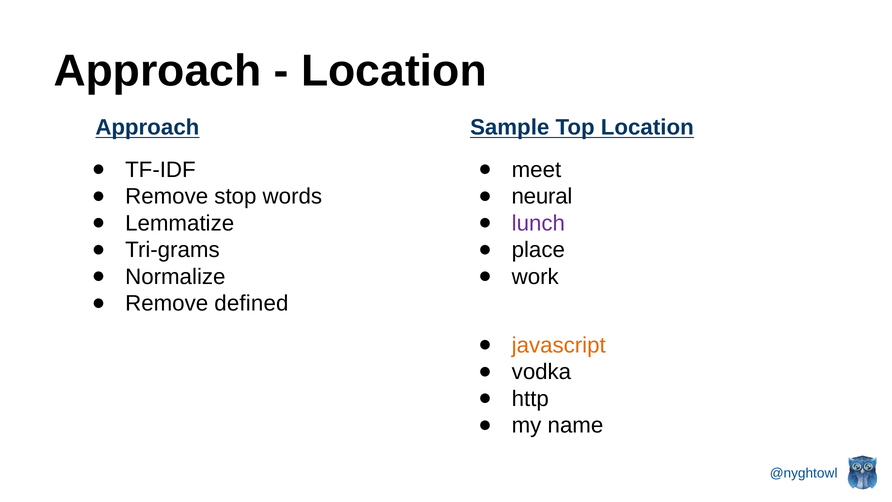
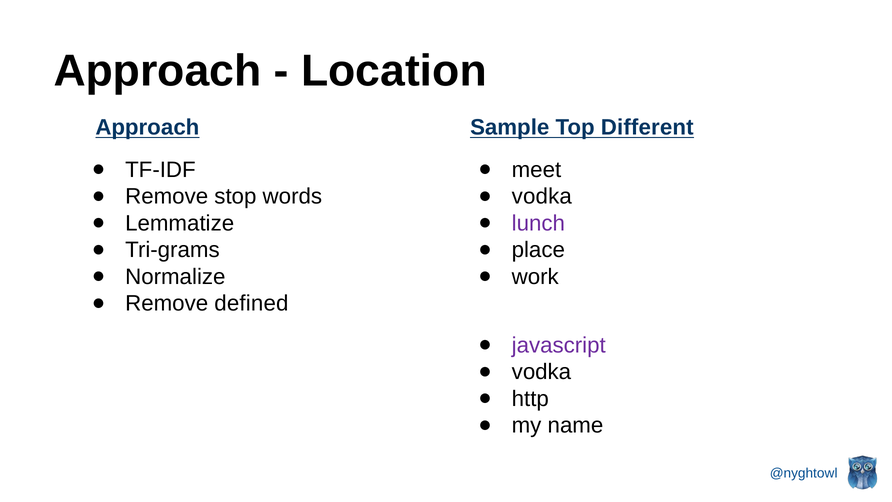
Top Location: Location -> Different (647, 128)
neural: neural -> vodka (542, 196)
javascript colour: orange -> purple (559, 345)
